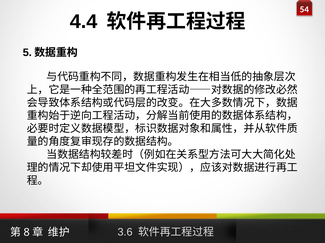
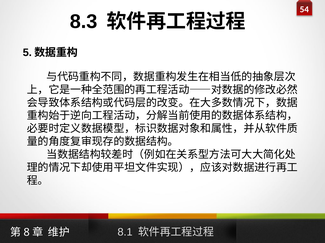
4.4: 4.4 -> 8.3 (84, 22)
3.6: 3.6 -> 8.1 (125, 233)
